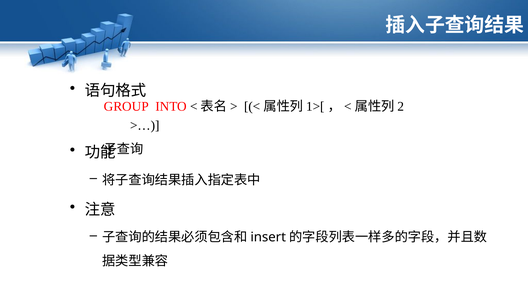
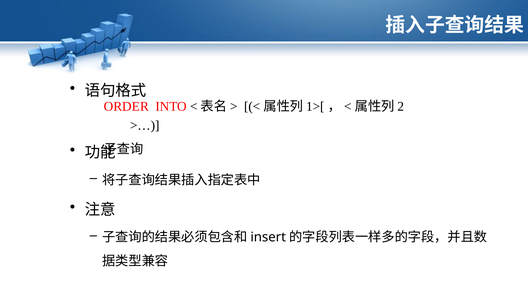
GROUP: GROUP -> ORDER (126, 106)
